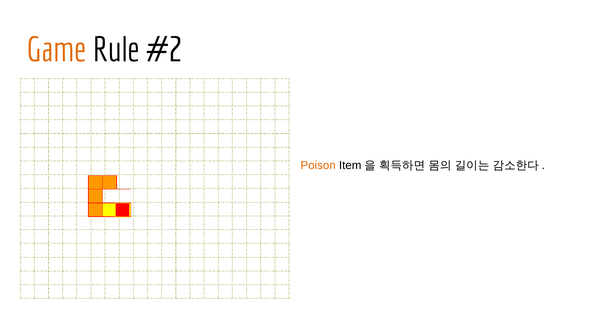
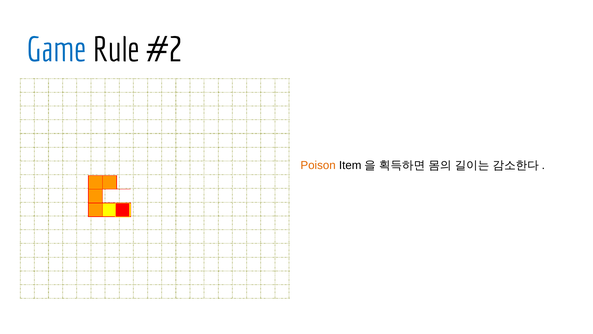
Game colour: orange -> blue (56, 50)
